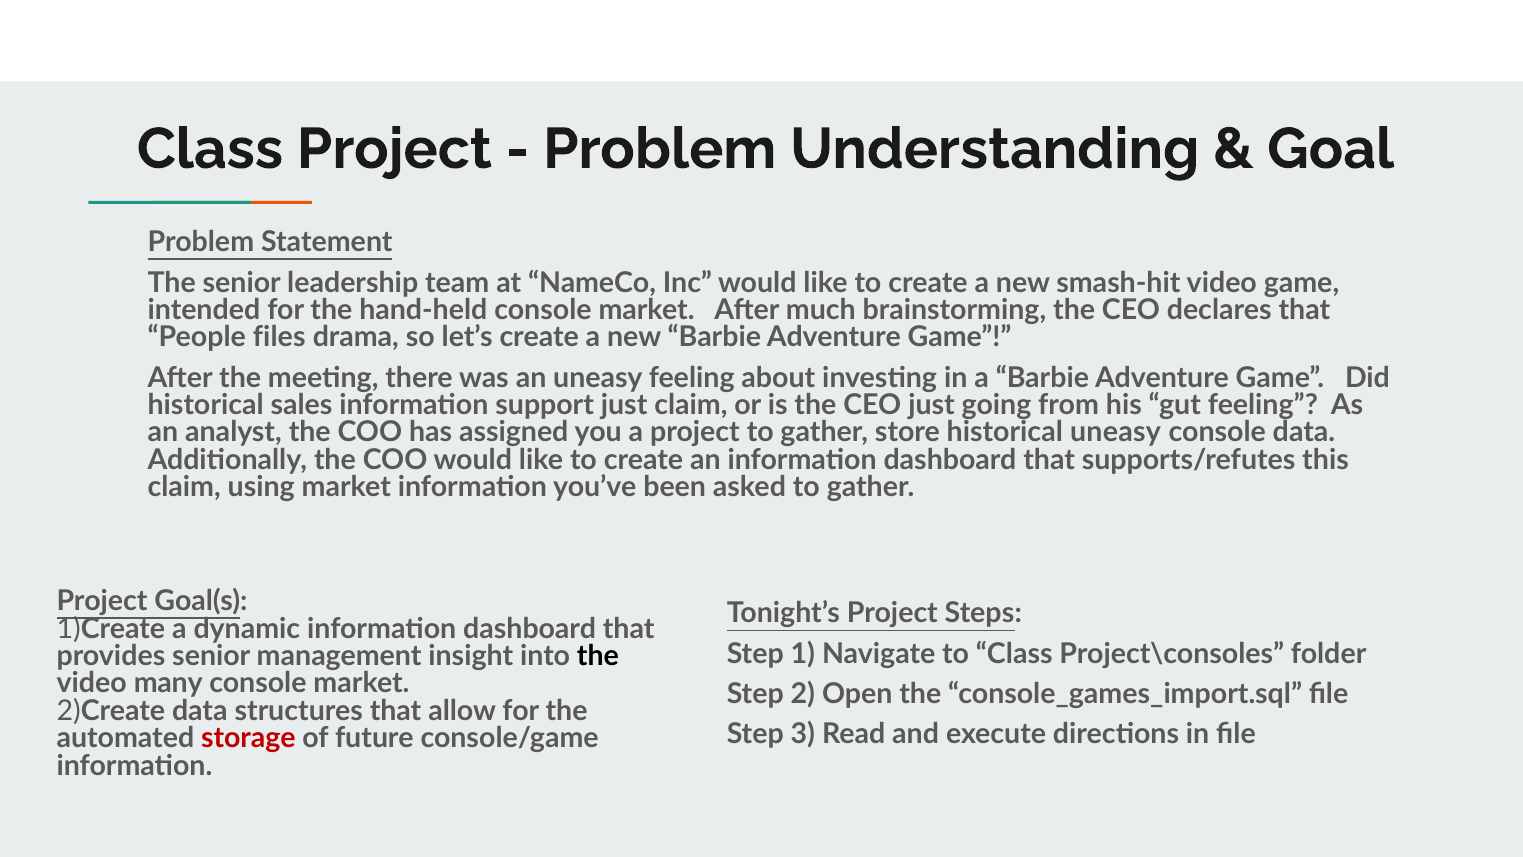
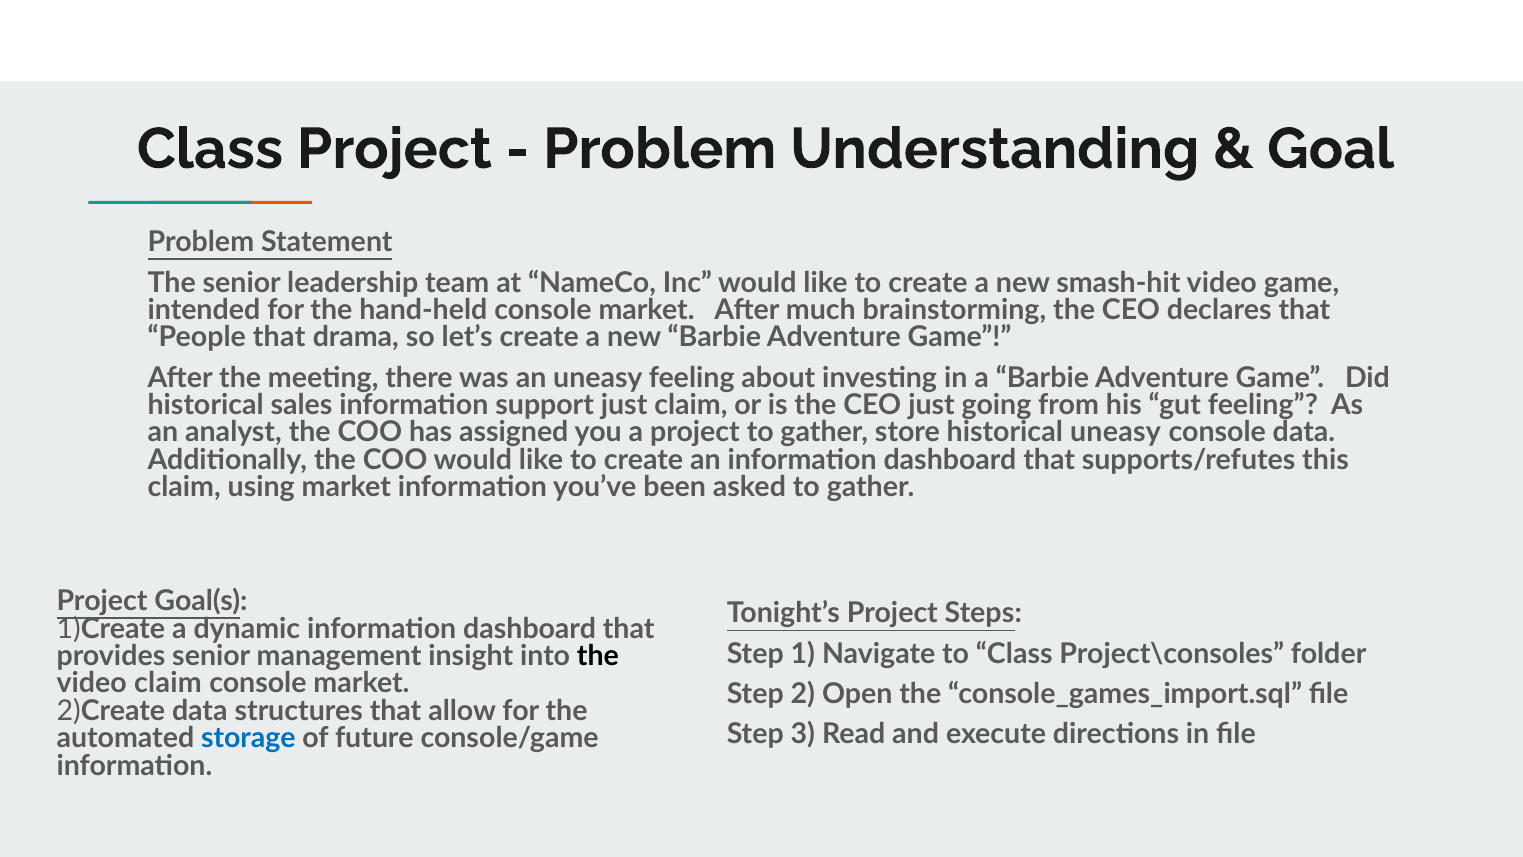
People files: files -> that (279, 337)
video many: many -> claim (168, 683)
storage colour: red -> blue (248, 738)
